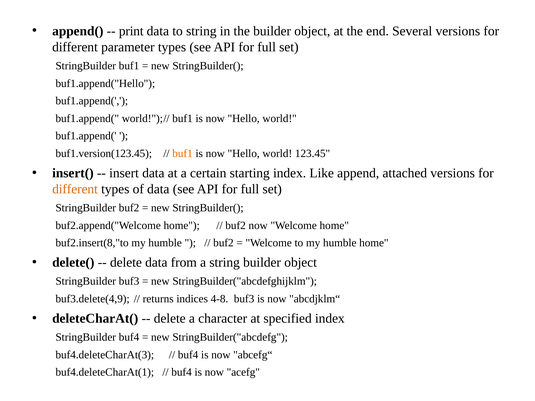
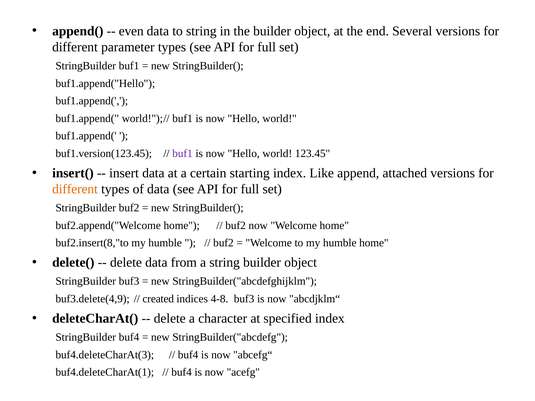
print: print -> even (131, 31)
buf1 colour: orange -> purple (183, 154)
returns: returns -> created (158, 299)
